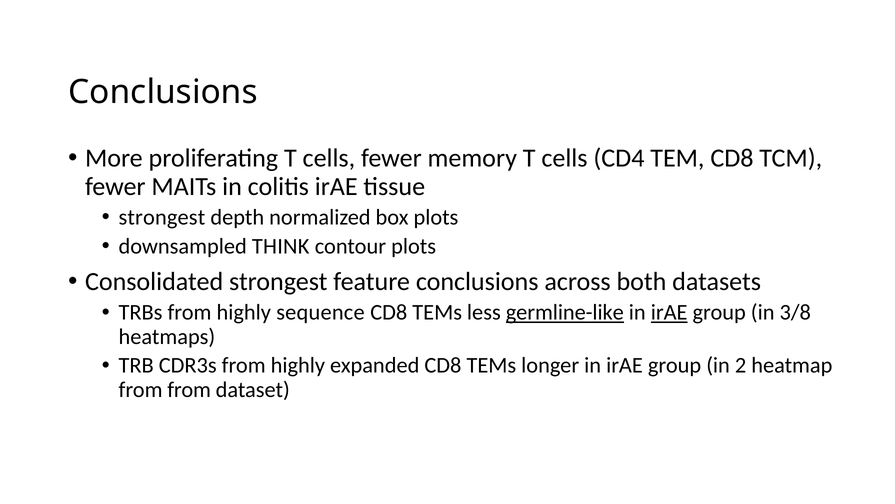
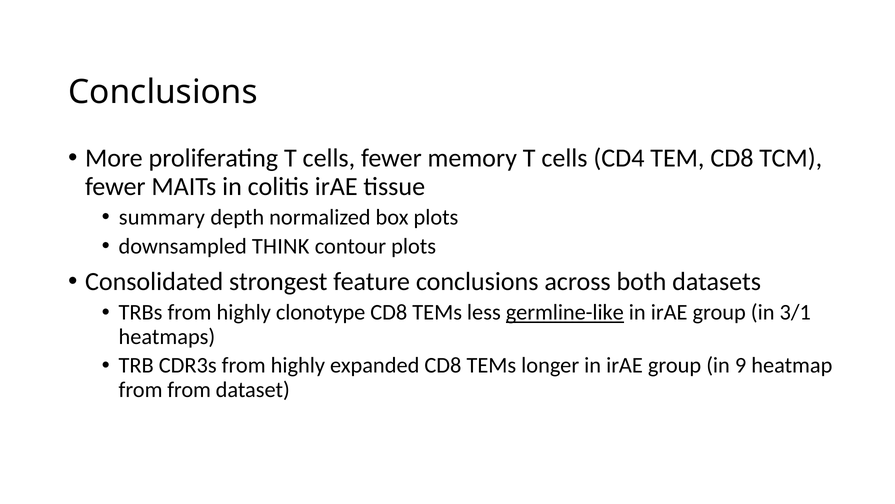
strongest: strongest -> summary (162, 217)
sequence: sequence -> clonotype (321, 312)
irAE underline: present -> none (669, 312)
3/8: 3/8 -> 3/1 (795, 312)
2: 2 -> 9 (741, 365)
